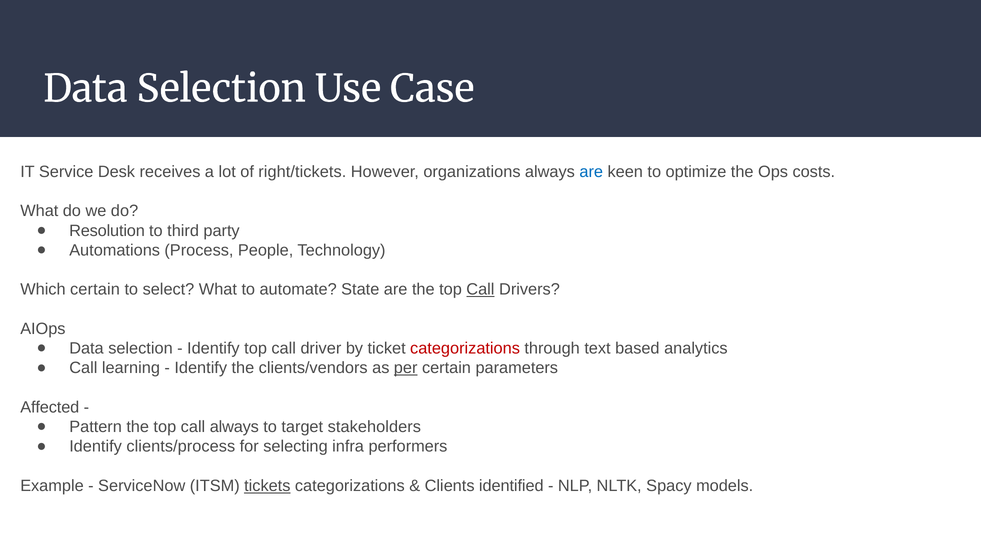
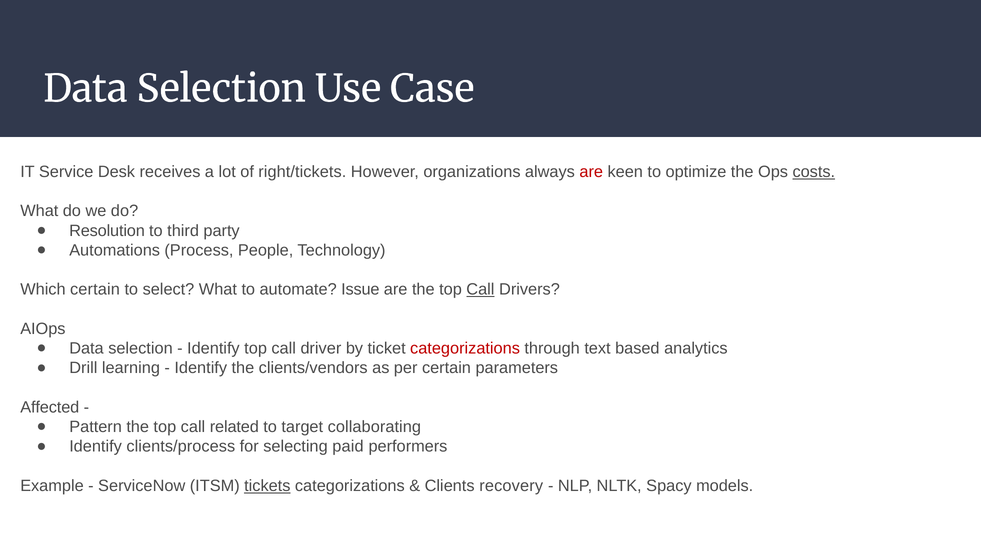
are colour: blue -> red (591, 172)
costs underline: none -> present (814, 172)
State: State -> Issue (360, 289)
Call: Call -> Drill (83, 368)
per underline: present -> none (406, 368)
call always: always -> related (234, 427)
stakeholders: stakeholders -> collaborating (374, 427)
infra: infra -> paid (348, 446)
identified: identified -> recovery (511, 486)
